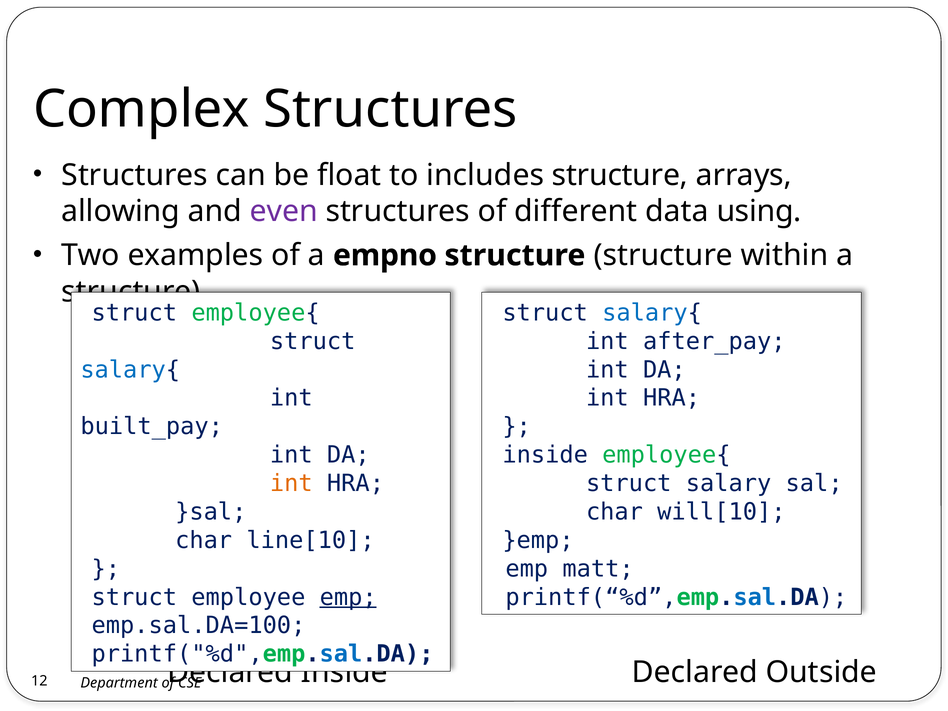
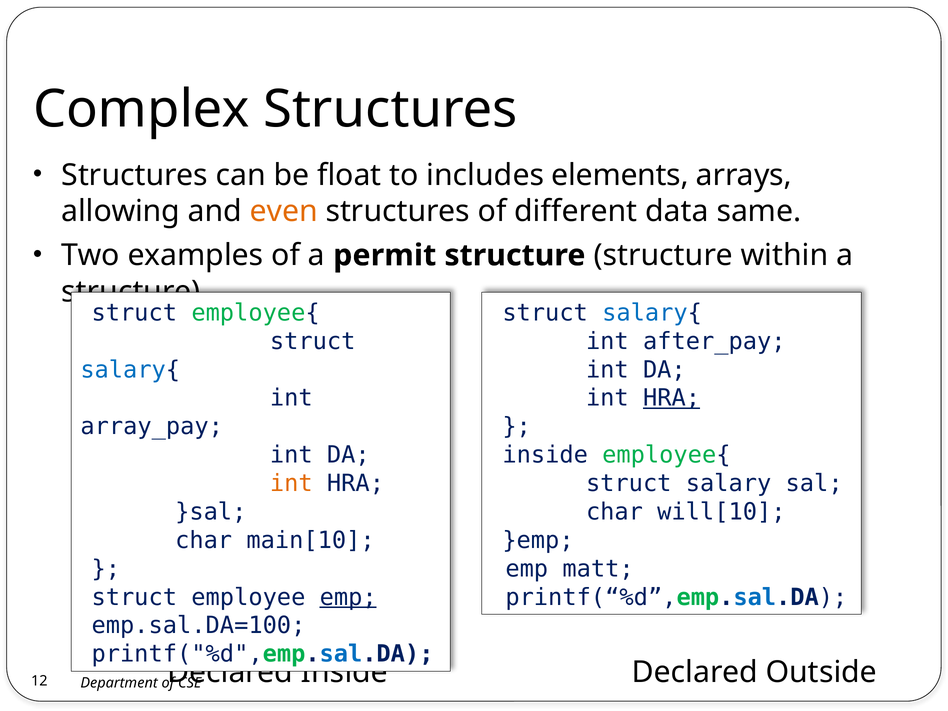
includes structure: structure -> elements (620, 175)
even colour: purple -> orange (284, 211)
using: using -> same (759, 211)
empno: empno -> permit (385, 255)
HRA underline: none -> present (672, 398)
built_pay: built_pay -> array_pay (152, 427)
line[10: line[10 -> main[10 (311, 540)
